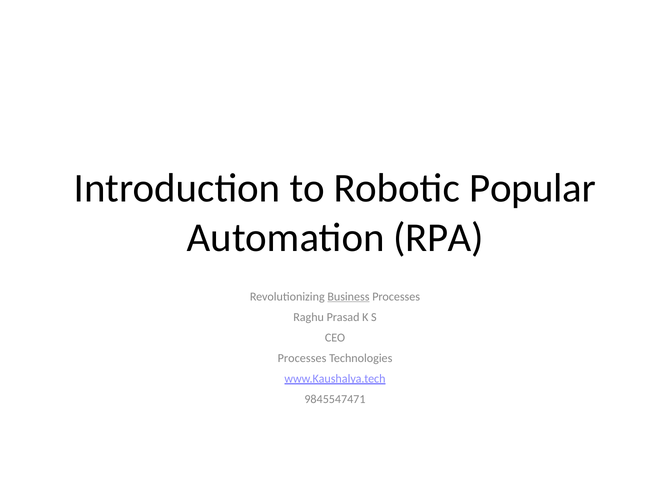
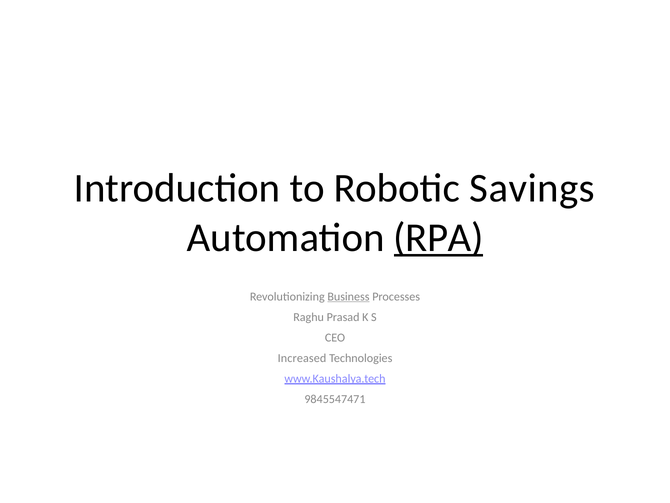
Popular: Popular -> Savings (532, 188)
RPA underline: none -> present (439, 237)
Processes: Processes -> Increased (302, 358)
